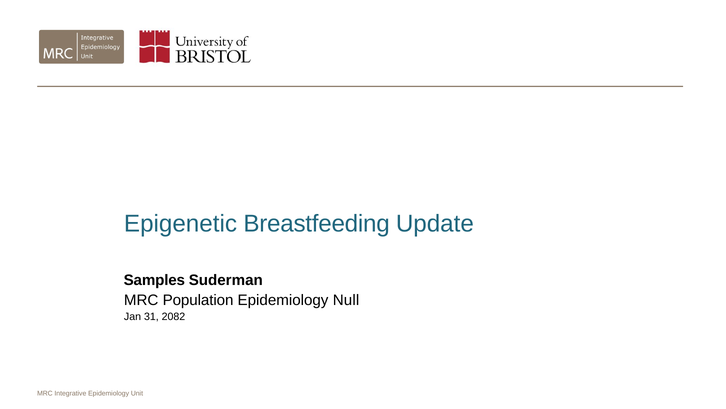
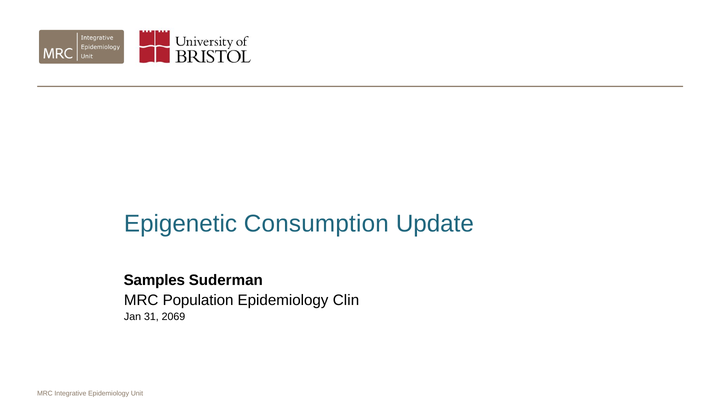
Breastfeeding: Breastfeeding -> Consumption (316, 223)
Null: Null -> Clin (346, 300)
2082: 2082 -> 2069 (173, 316)
